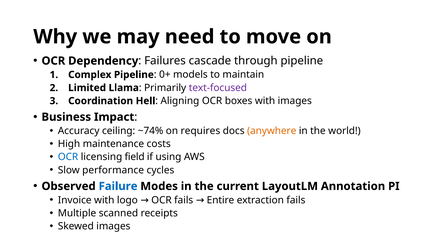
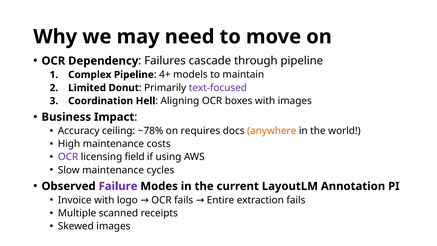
0+: 0+ -> 4+ (165, 75)
Llama: Llama -> Donut (124, 88)
~74%: ~74% -> ~78% (151, 131)
OCR colour: blue -> purple (68, 157)
Slow performance: performance -> maintenance (113, 170)
Failure colour: blue -> purple (118, 186)
